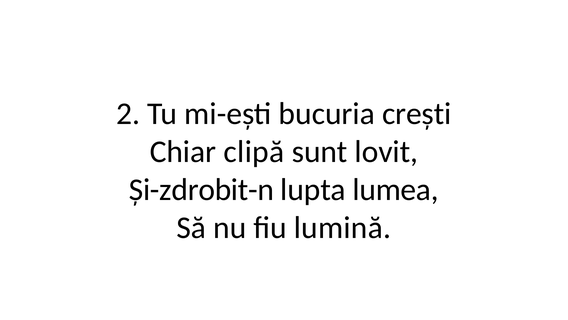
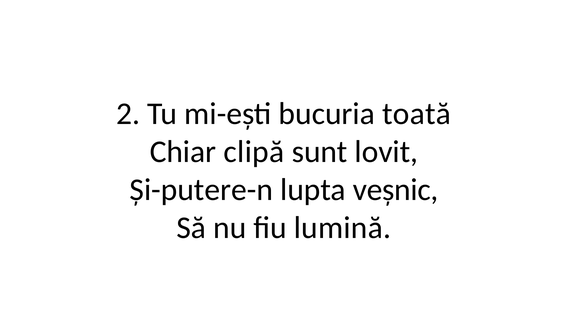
crești: crești -> toată (417, 114)
Și-zdrobit-n: Și-zdrobit-n -> Și-putere-n (201, 189)
lumea: lumea -> veșnic (396, 189)
